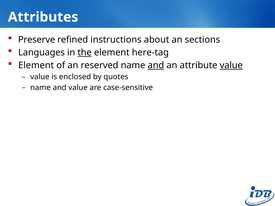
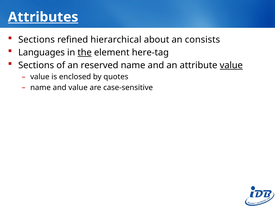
Attributes underline: none -> present (43, 17)
Preserve: Preserve -> Sections (37, 40)
instructions: instructions -> hierarchical (116, 40)
sections: sections -> consists (202, 40)
Element: Element -> Sections (36, 65)
and underline: present -> none (156, 65)
